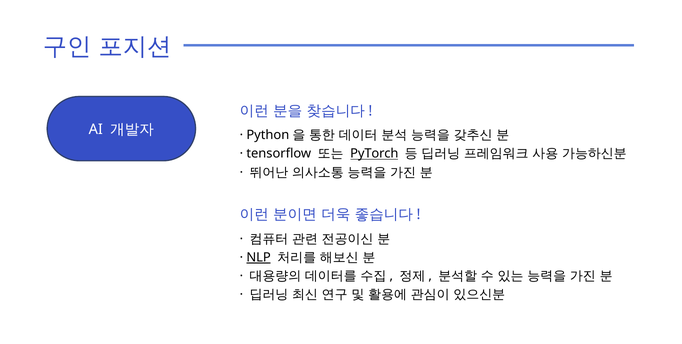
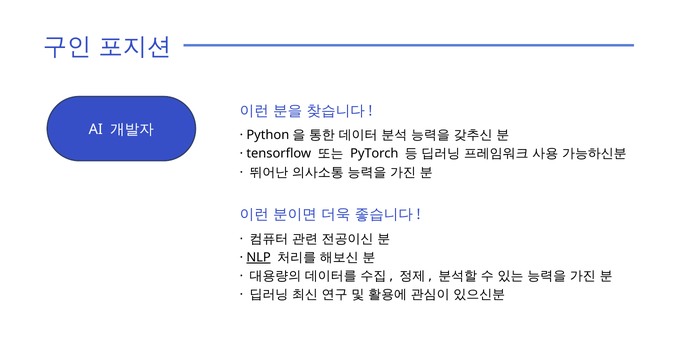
PyTorch underline: present -> none (374, 154)
